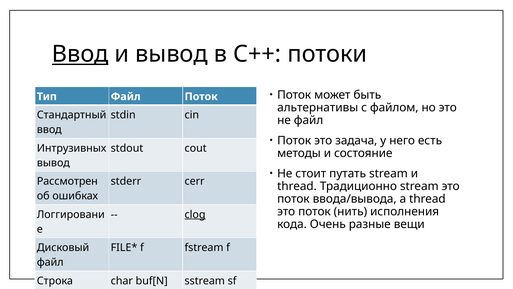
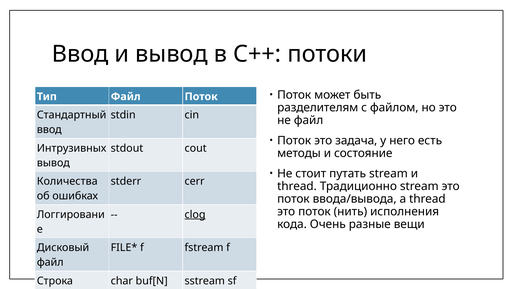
Ввод underline: present -> none (80, 54)
альтернативы: альтернативы -> разделителям (318, 107)
Рассмотрен: Рассмотрен -> Количества (67, 181)
